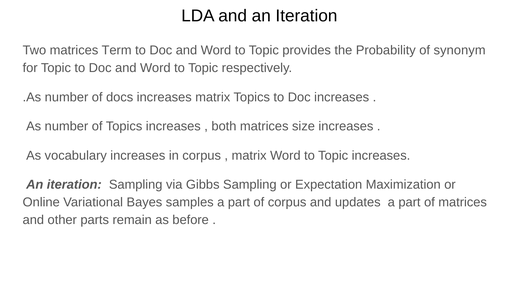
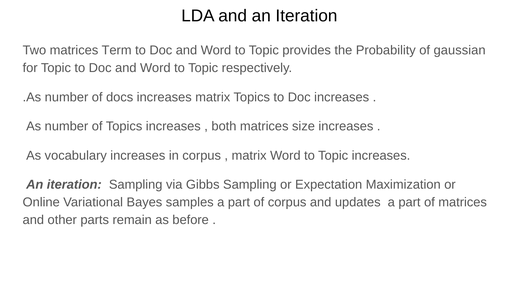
synonym: synonym -> gaussian (460, 50)
